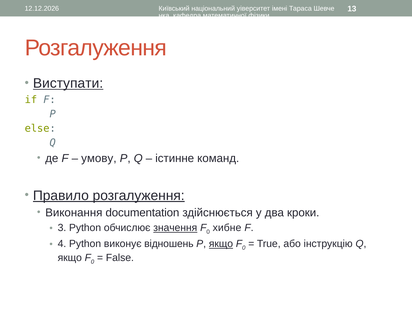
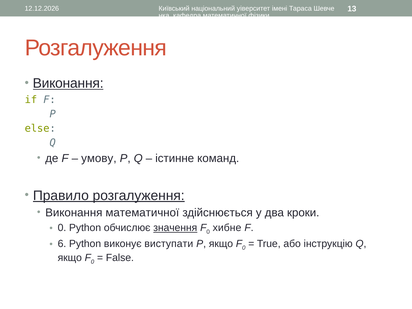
Виступати: Виступати -> Виконання (68, 83)
Виконання documentation: documentation -> математичної (142, 213)
3: 3 -> 0 (62, 228)
4: 4 -> 6 (62, 244)
відношень: відношень -> виступати (169, 244)
якщо underline: present -> none (221, 244)
